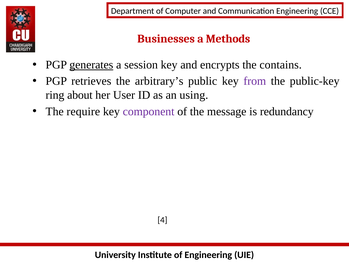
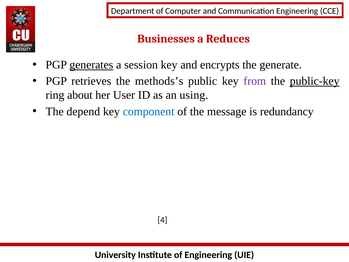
Methods: Methods -> Reduces (228, 39)
contains: contains -> generate (281, 65)
arbitrary’s: arbitrary’s -> methods’s (159, 81)
public-key underline: none -> present (315, 81)
require: require -> depend (83, 111)
component colour: purple -> blue (149, 111)
